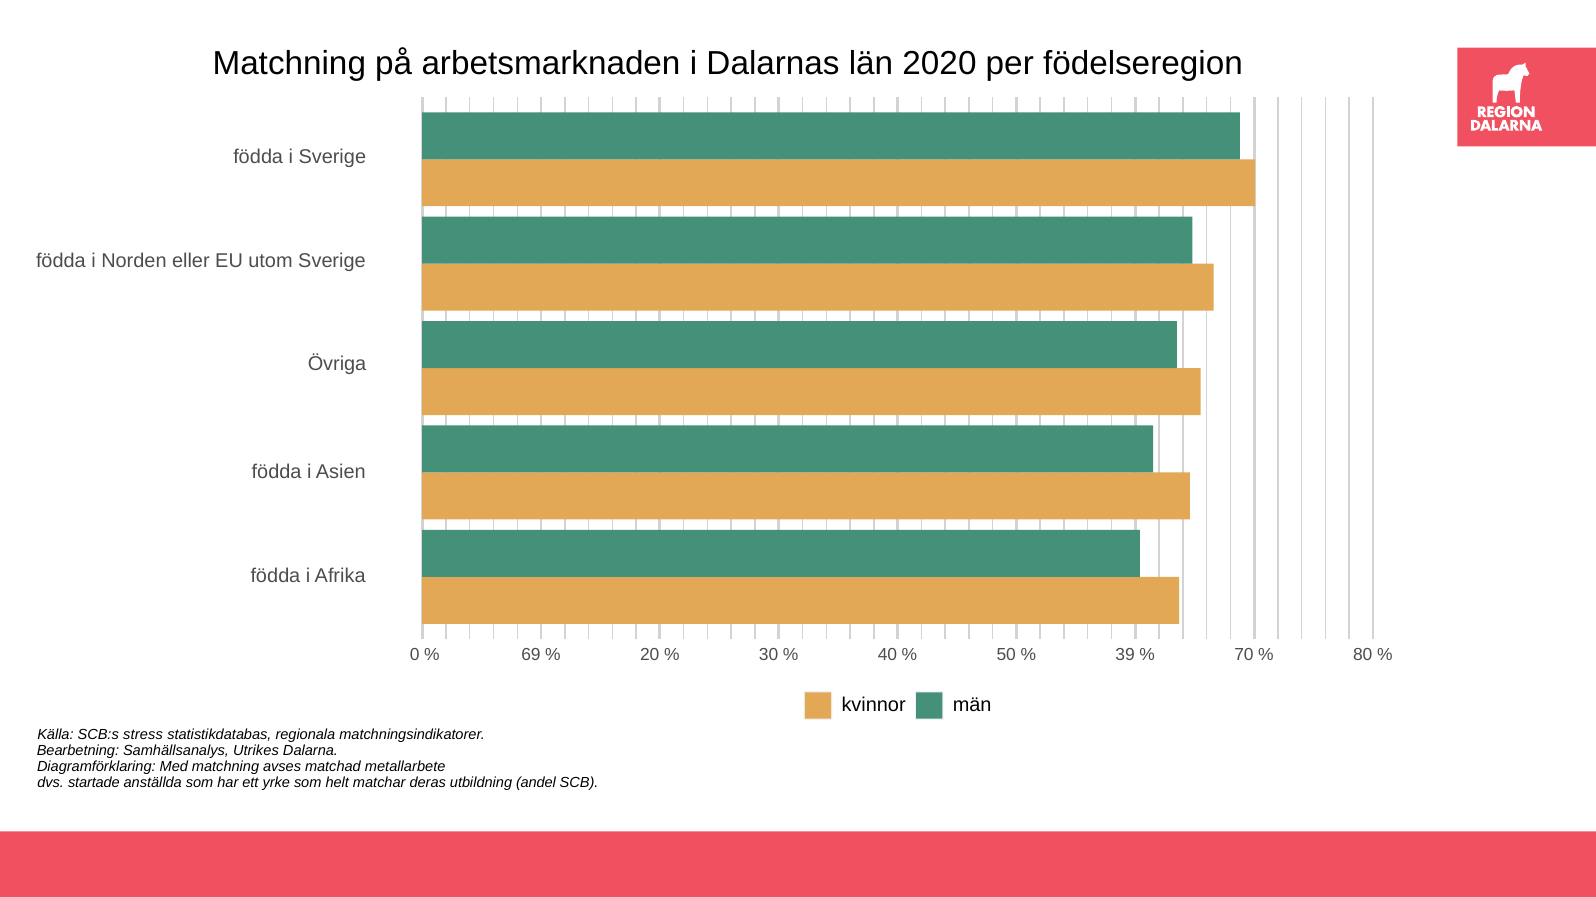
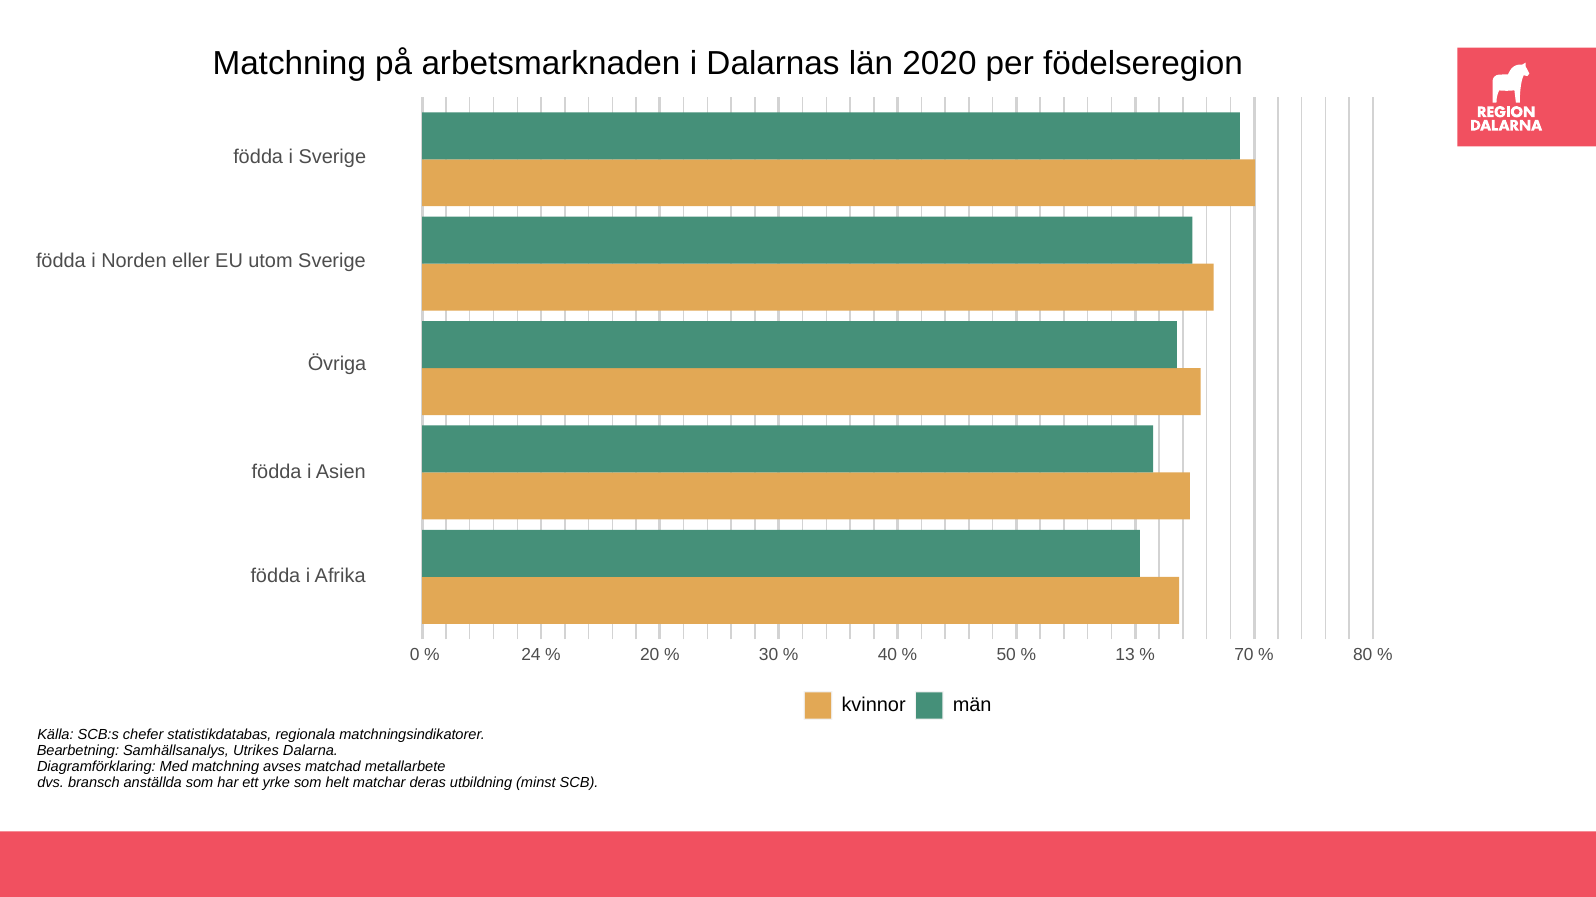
69: 69 -> 24 (531, 655)
39: 39 -> 13 (1125, 655)
stress: stress -> chefer (143, 736)
startade: startade -> bransch (94, 783)
andel: andel -> minst (536, 783)
